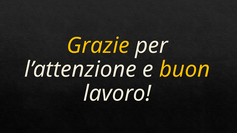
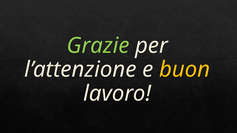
Grazie colour: yellow -> light green (98, 46)
